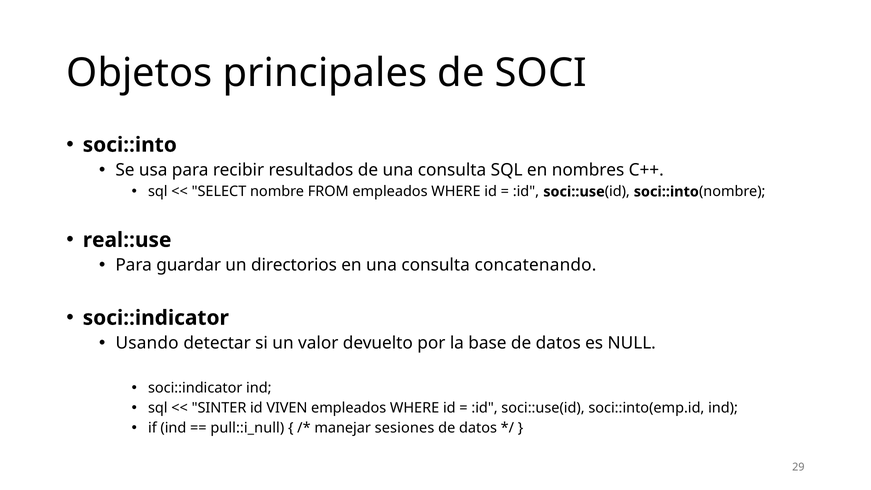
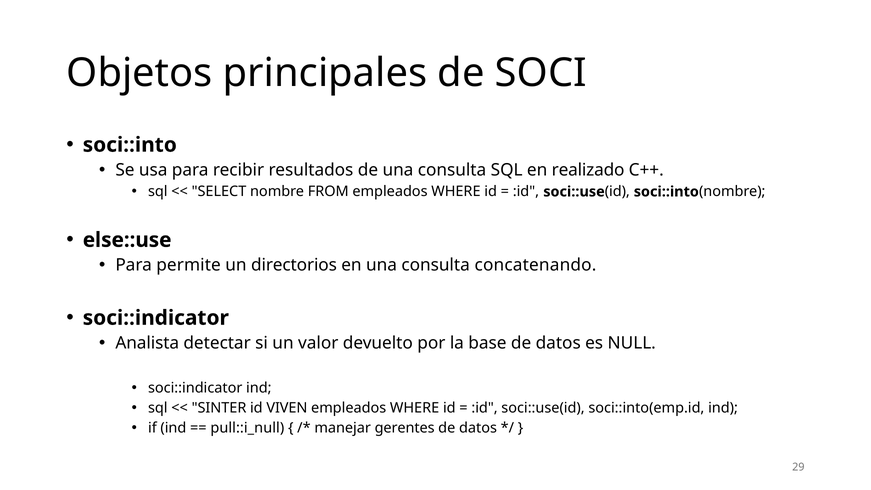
nombres: nombres -> realizado (588, 170)
real::use: real::use -> else::use (127, 240)
guardar: guardar -> permite (189, 265)
Usando: Usando -> Analista (147, 343)
sesiones: sesiones -> gerentes (405, 428)
